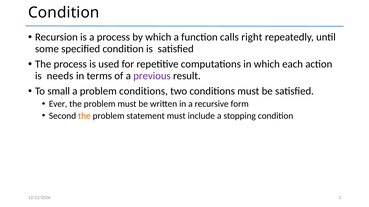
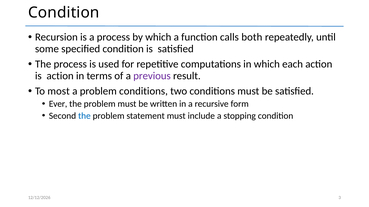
right: right -> both (252, 37)
is needs: needs -> action (60, 76)
small: small -> most (59, 91)
the colour: orange -> blue (84, 116)
